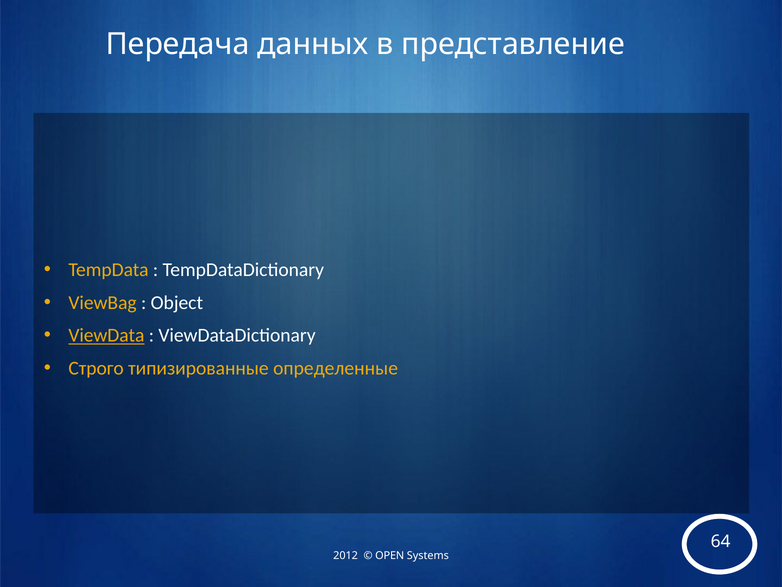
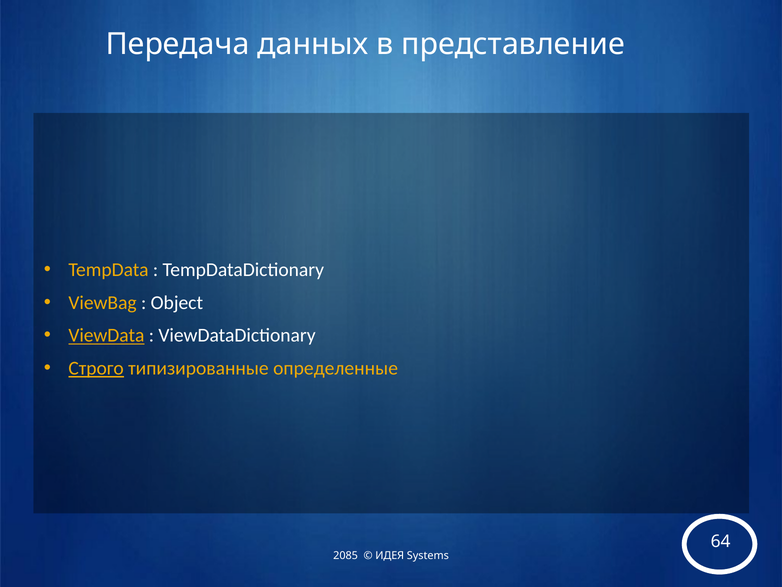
Строго underline: none -> present (96, 368)
2012: 2012 -> 2085 (346, 555)
OPEN: OPEN -> ИДЕЯ (390, 555)
